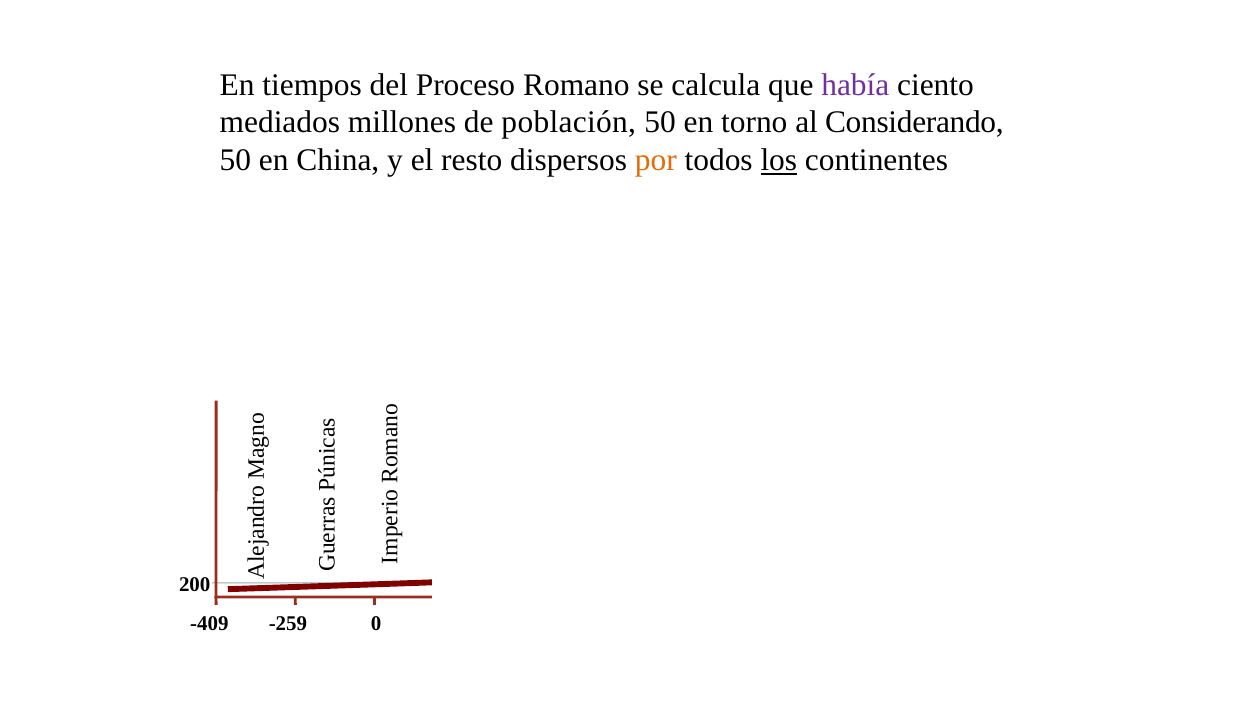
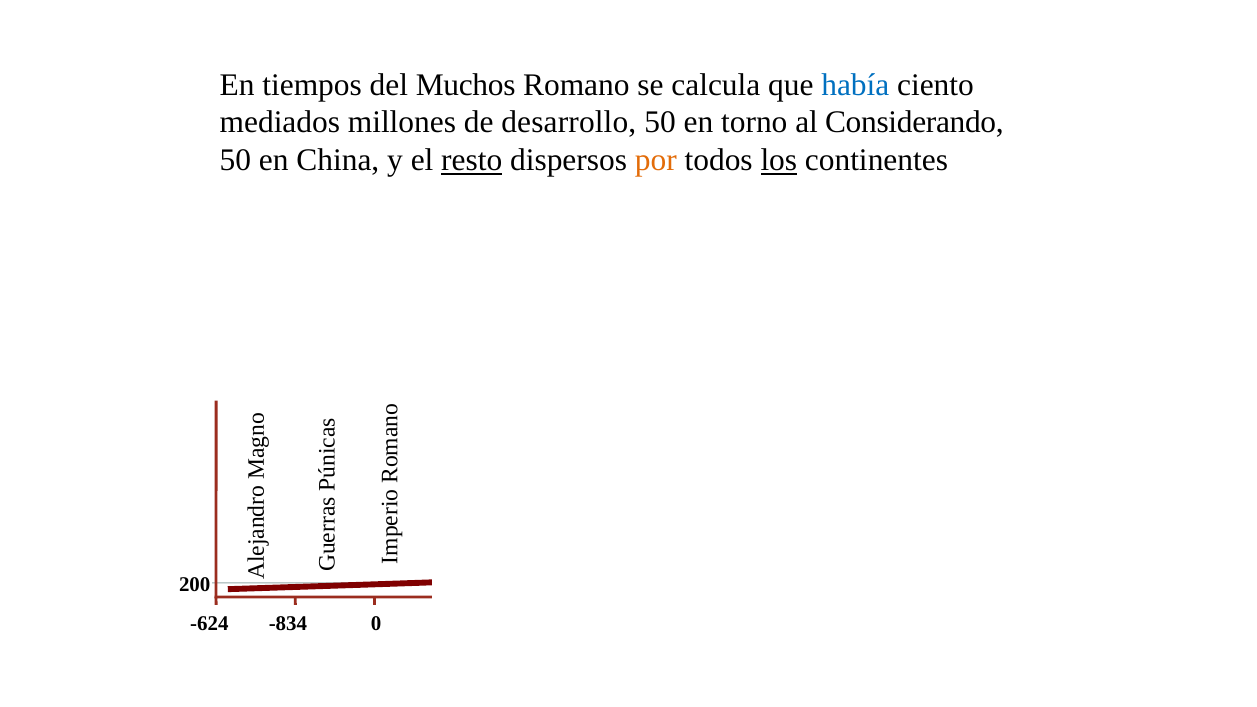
Proceso: Proceso -> Muchos (466, 85)
había colour: purple -> blue (855, 85)
población: población -> desarrollo (569, 123)
resto underline: none -> present (472, 160)
-409: -409 -> -624 (209, 624)
-259: -259 -> -834 (288, 624)
